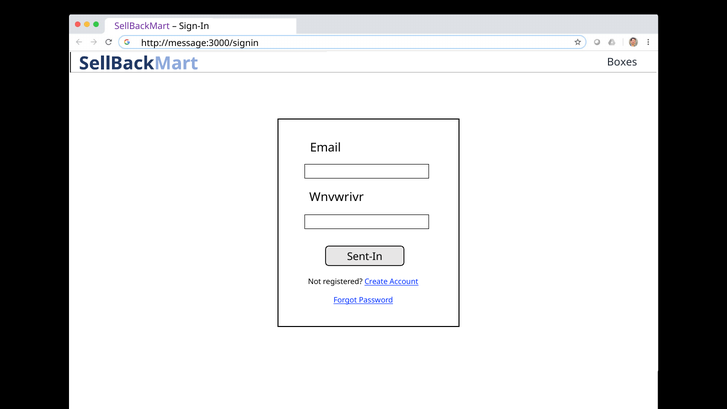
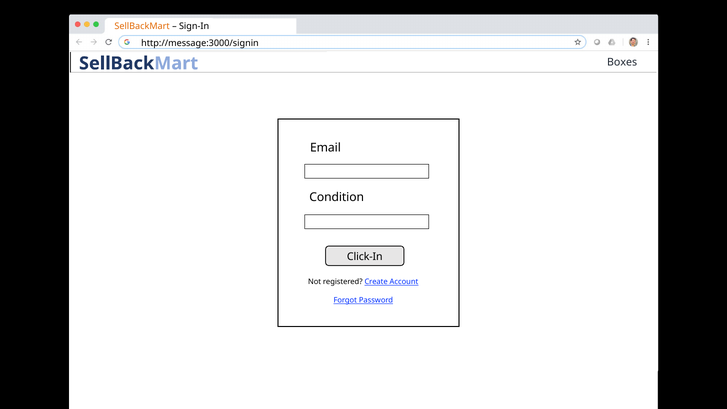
SellBackMart colour: purple -> orange (142, 26)
Wnvwrivr: Wnvwrivr -> Condition (337, 197)
Sent-In: Sent-In -> Click-In (365, 256)
